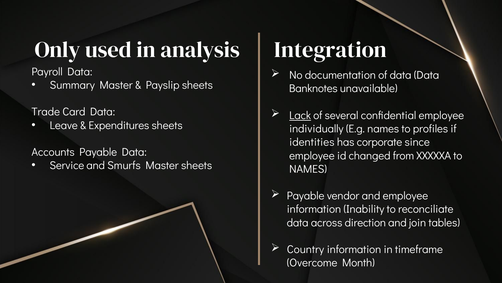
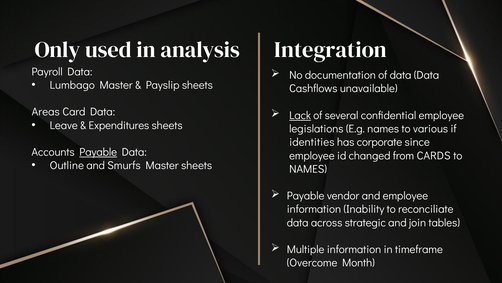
Summary: Summary -> Lumbago (72, 85)
Banknotes: Banknotes -> Cashflows (313, 88)
Trade: Trade -> Areas (46, 112)
individually: individually -> legislations (316, 129)
profiles: profiles -> various (431, 129)
Payable underline: none -> present (98, 152)
XXXXXA: XXXXXA -> CARDS (434, 155)
Service: Service -> Outline (67, 165)
direction: direction -> strategic (365, 222)
Country: Country -> Multiple (306, 249)
